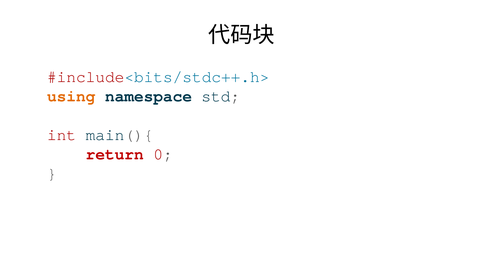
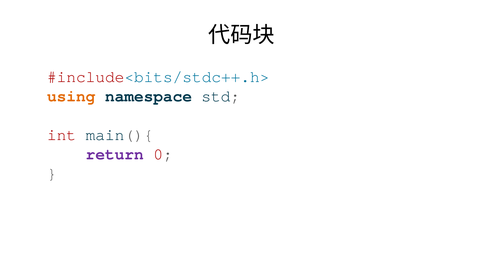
return colour: red -> purple (115, 154)
